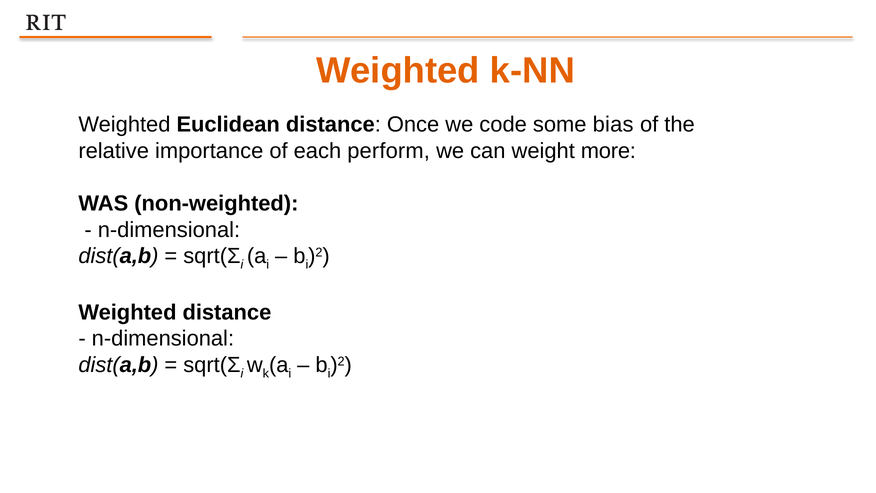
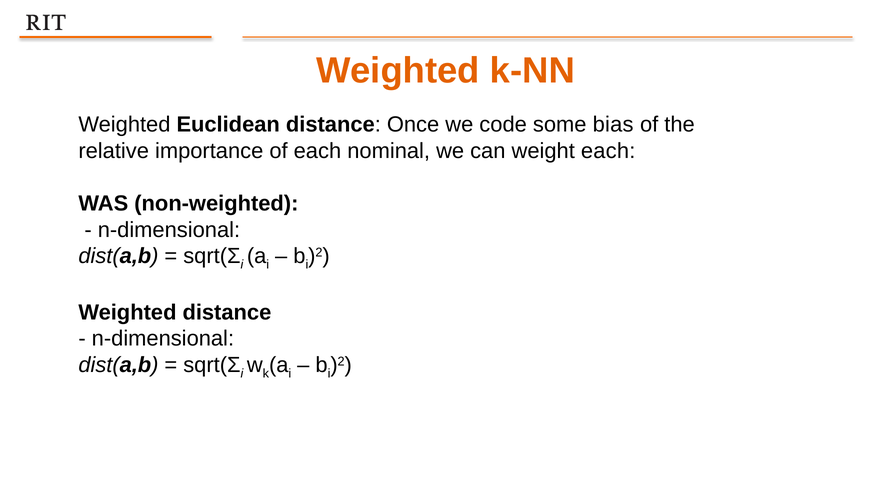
perform: perform -> nominal (389, 151)
weight more: more -> each (608, 151)
